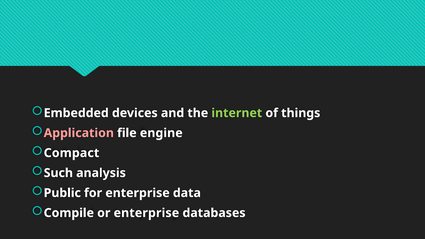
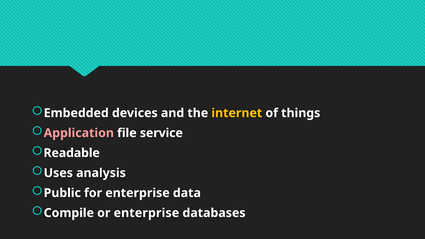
internet colour: light green -> yellow (237, 113)
engine: engine -> service (161, 133)
Compact: Compact -> Readable (72, 153)
Such: Such -> Uses (58, 173)
